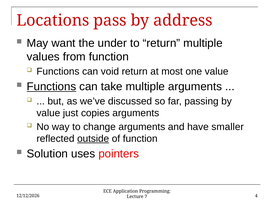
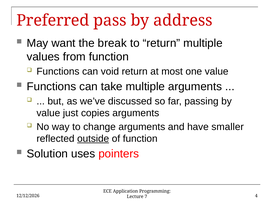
Locations: Locations -> Preferred (53, 20)
under: under -> break (112, 43)
Functions underline: present -> none (51, 87)
